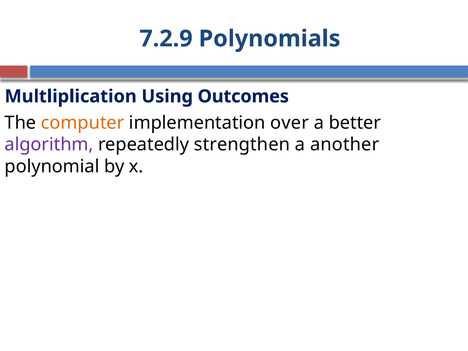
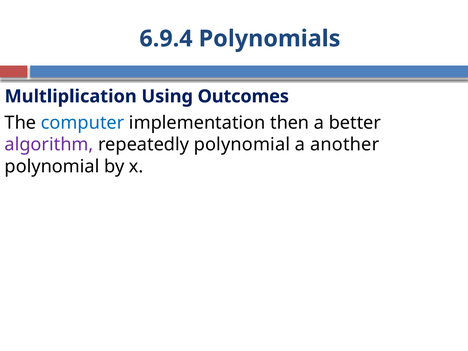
7.2.9: 7.2.9 -> 6.9.4 (166, 39)
computer colour: orange -> blue (83, 123)
over: over -> then (290, 123)
repeatedly strengthen: strengthen -> polynomial (242, 145)
